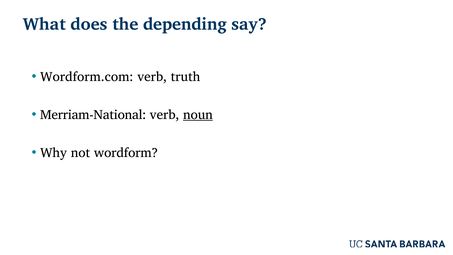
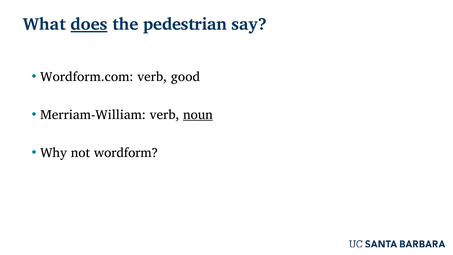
does underline: none -> present (89, 24)
depending: depending -> pedestrian (185, 24)
truth: truth -> good (185, 77)
Merriam-National: Merriam-National -> Merriam-William (93, 115)
